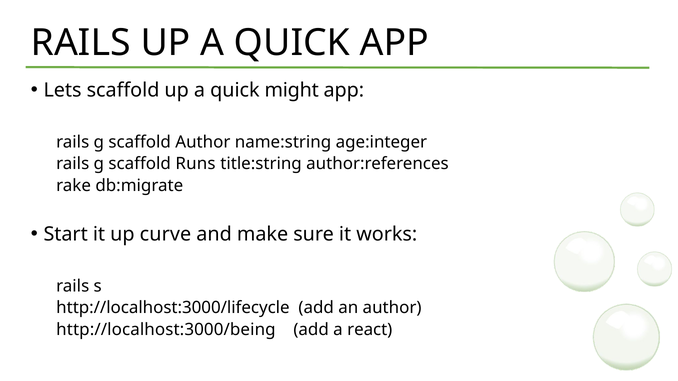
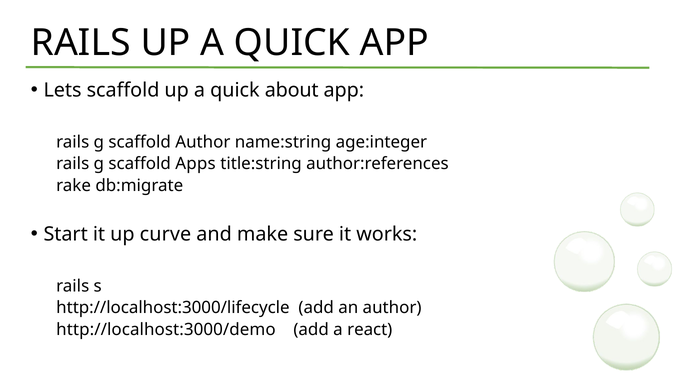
might: might -> about (292, 90)
Runs: Runs -> Apps (196, 164)
http://localhost:3000/being: http://localhost:3000/being -> http://localhost:3000/demo (166, 330)
